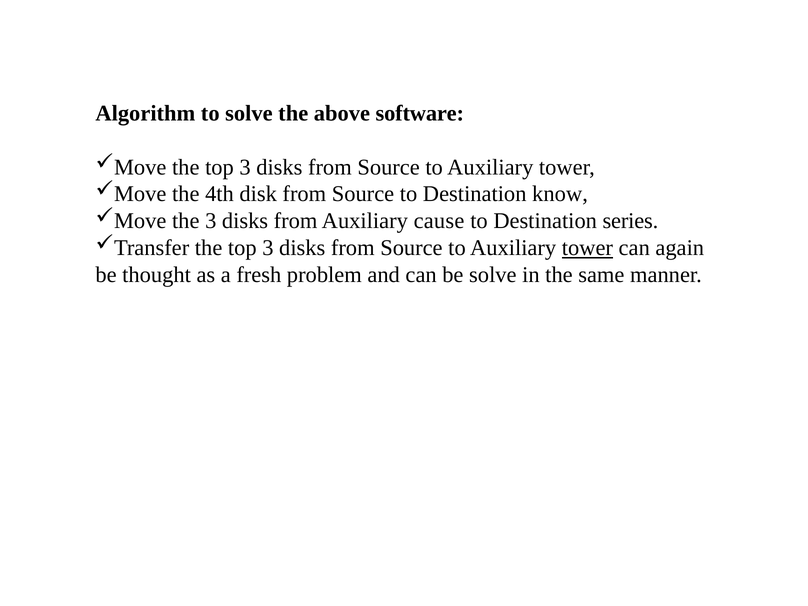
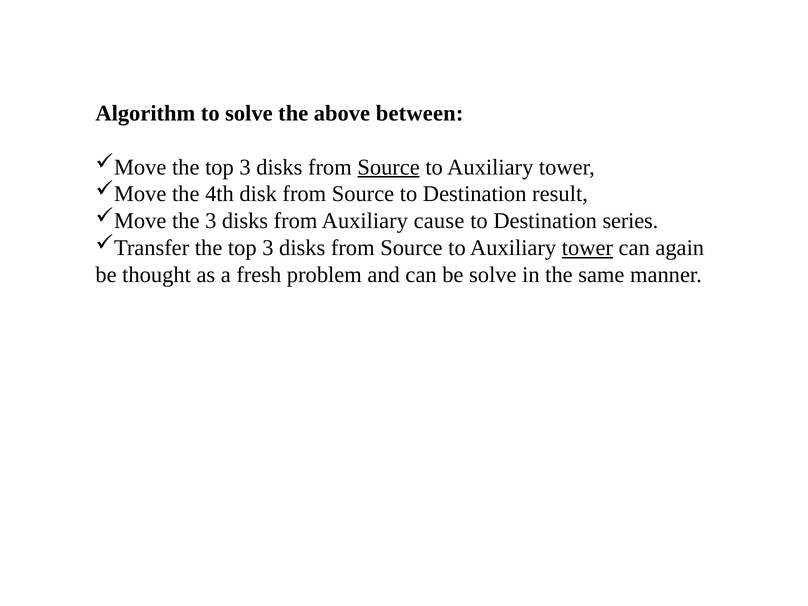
software: software -> between (420, 113)
Source underline: none -> present (389, 167)
know: know -> result (560, 194)
